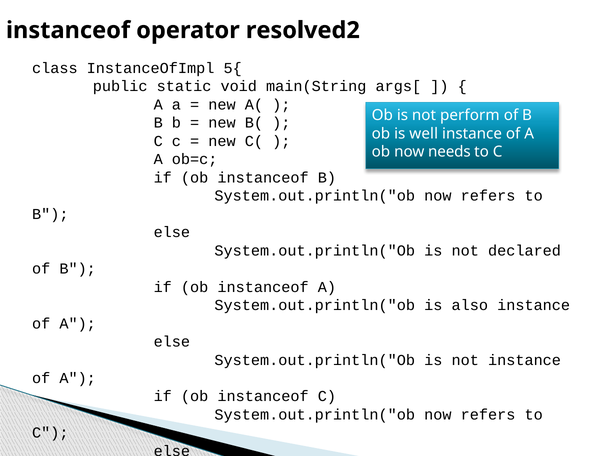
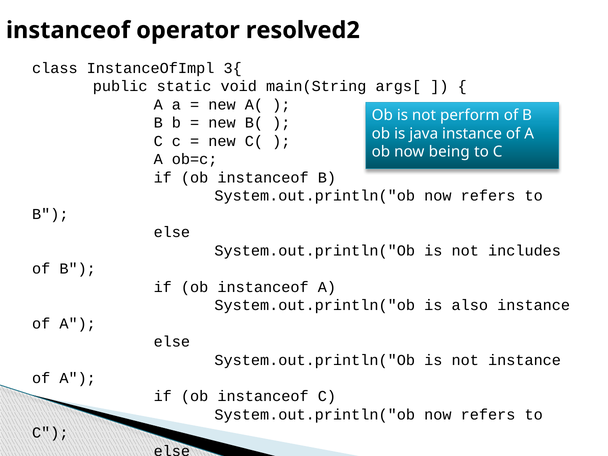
5{: 5{ -> 3{ (233, 68)
well: well -> java (424, 134)
needs: needs -> being (449, 152)
declared: declared -> includes (525, 251)
